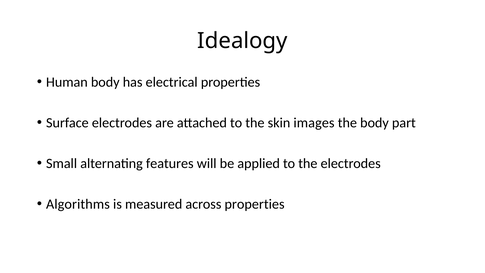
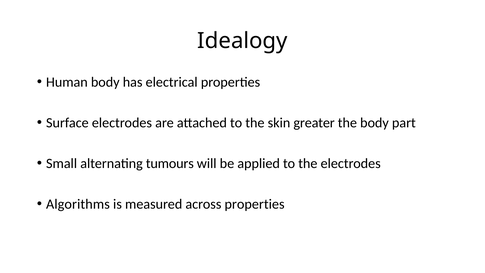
images: images -> greater (314, 123)
features: features -> tumours (170, 163)
